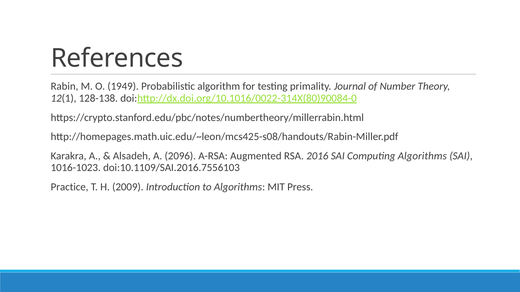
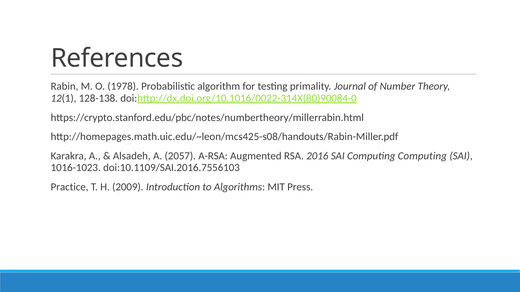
1949: 1949 -> 1978 (123, 86)
2096: 2096 -> 2057 (180, 156)
Computing Algorithms: Algorithms -> Computing (422, 156)
